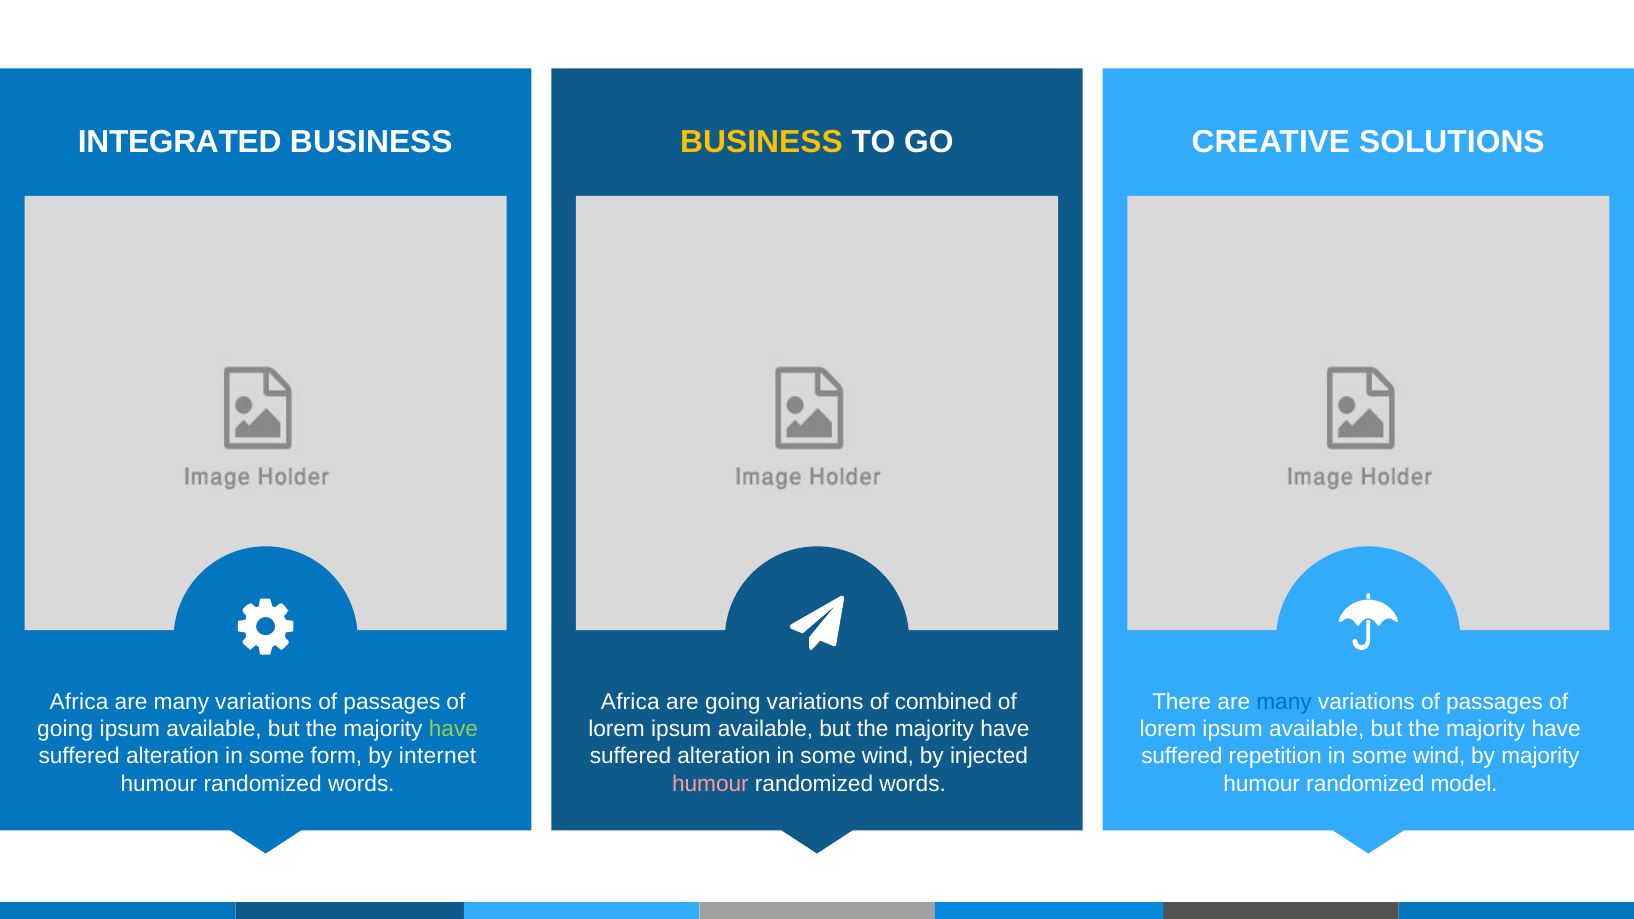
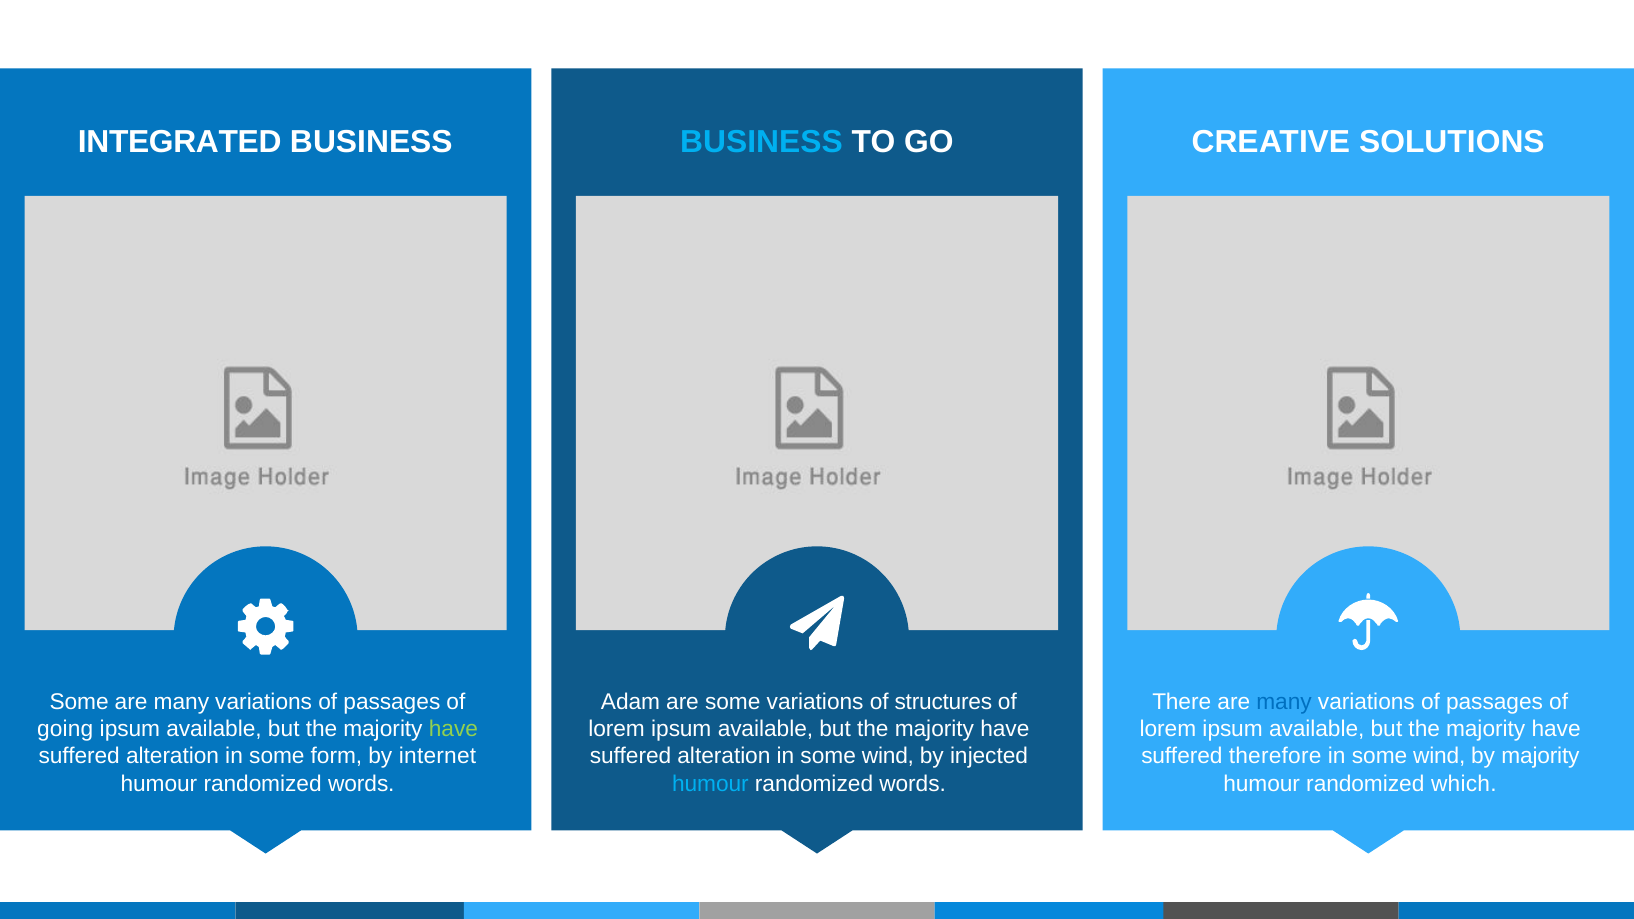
BUSINESS colour: yellow -> light blue (761, 142)
Africa: Africa -> Some (79, 702)
Africa: Africa -> Adam (630, 702)
are going: going -> some (733, 702)
combined: combined -> structures (943, 702)
repetition: repetition -> therefore (1275, 756)
humour colour: pink -> light blue (710, 784)
model: model -> which (1464, 784)
